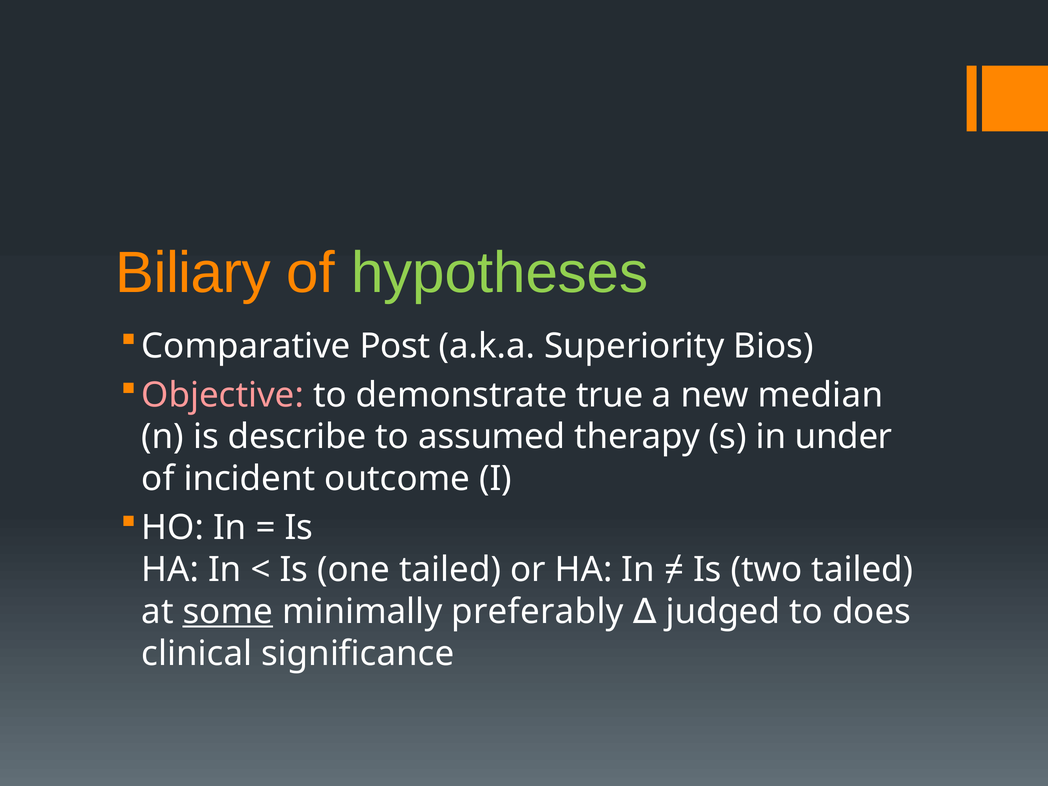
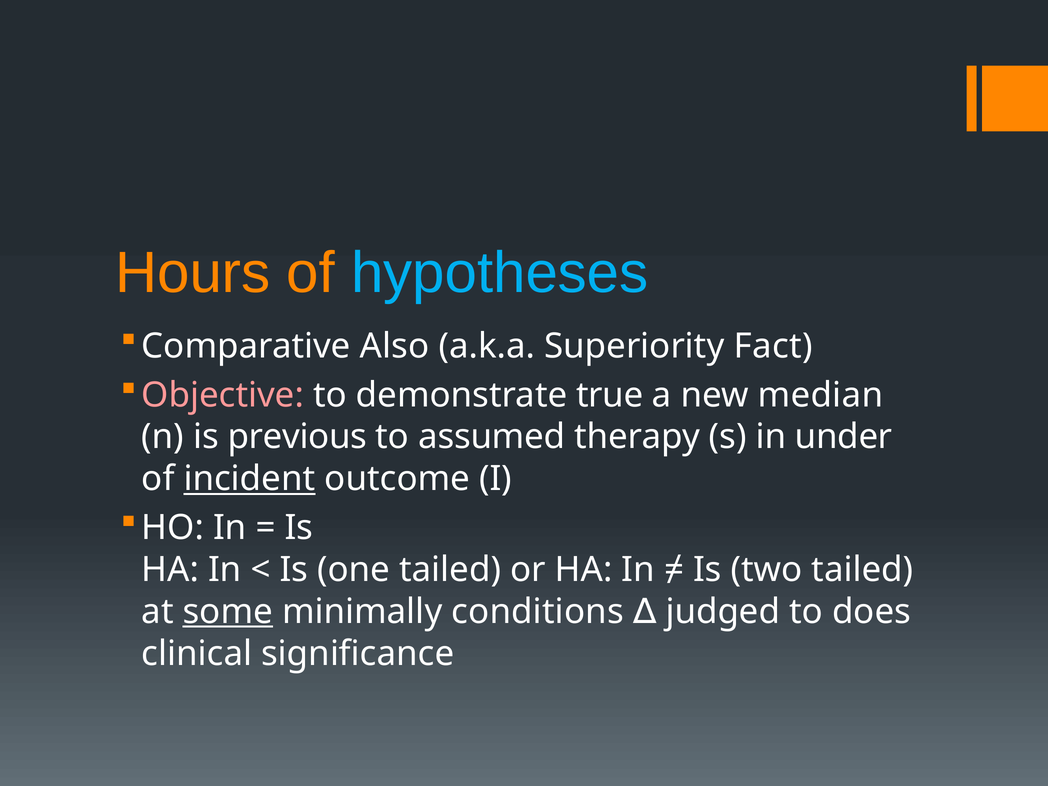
Biliary: Biliary -> Hours (193, 273)
hypotheses colour: light green -> light blue (500, 273)
Post: Post -> Also (395, 346)
Bios: Bios -> Fact (773, 346)
describe: describe -> previous (297, 437)
incident underline: none -> present (249, 479)
preferably: preferably -> conditions (538, 612)
